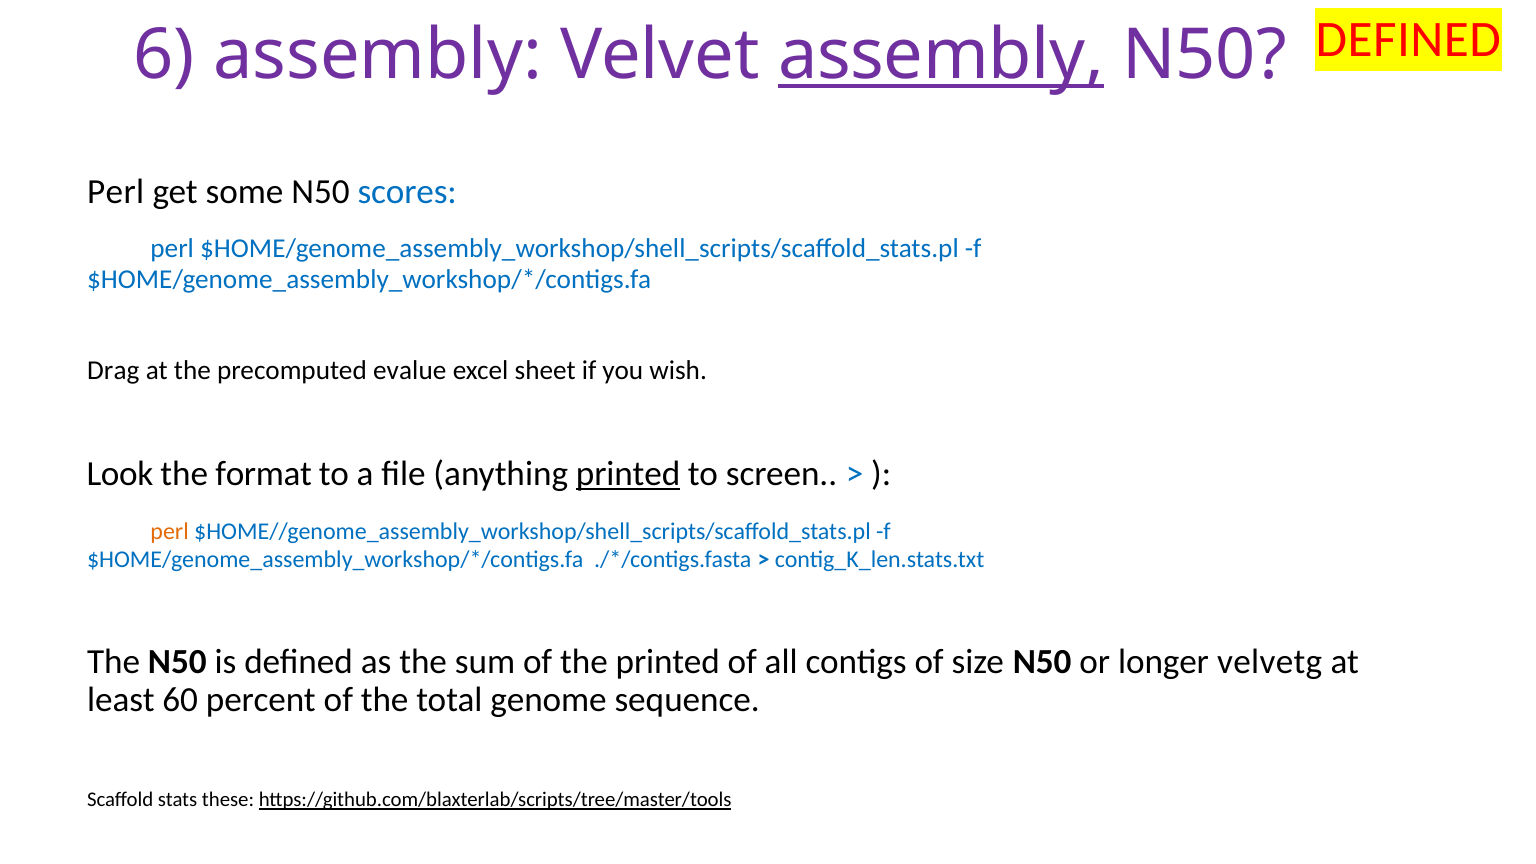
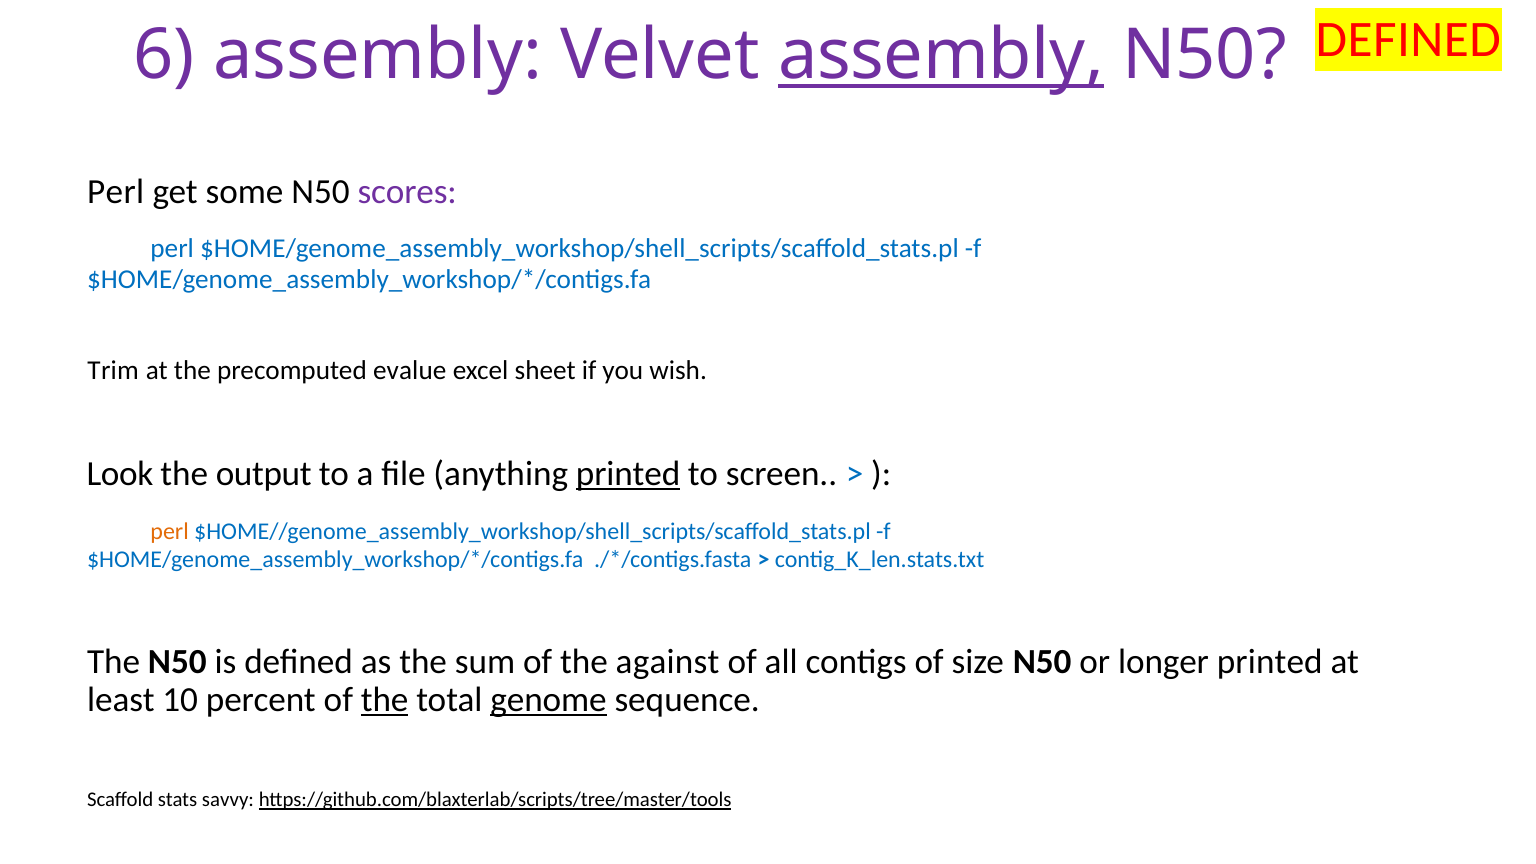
scores colour: blue -> purple (407, 192)
Drag: Drag -> Trim (113, 370)
format: format -> output (264, 474)
the printed: printed -> against (668, 662)
longer velvetg: velvetg -> printed (1270, 662)
60: 60 -> 10 (180, 700)
the underline: none -> present (385, 700)
genome underline: none -> present (549, 700)
these: these -> savvy (228, 800)
